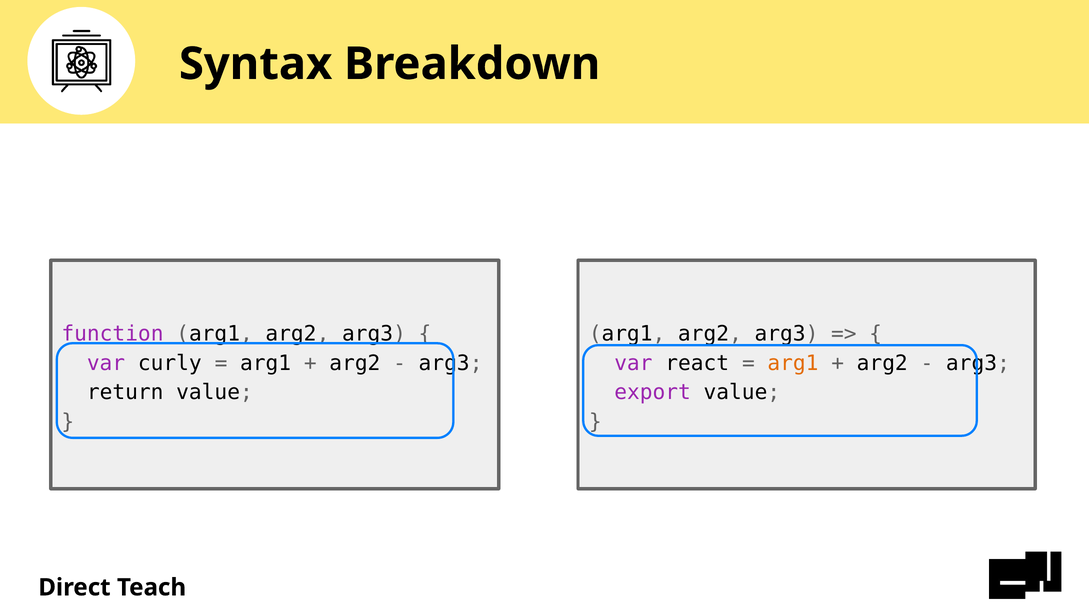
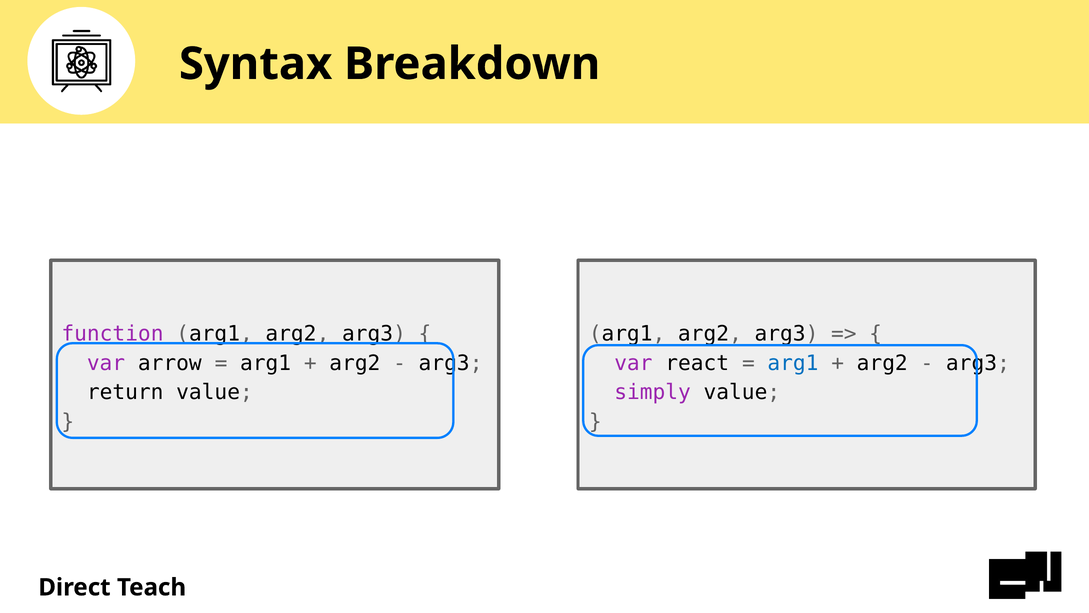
curly: curly -> arrow (170, 363)
arg1 colour: orange -> blue (793, 363)
export: export -> simply (653, 392)
